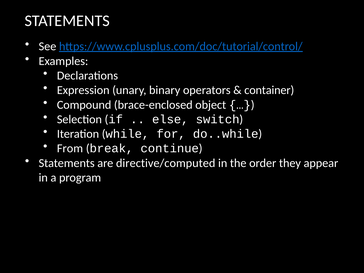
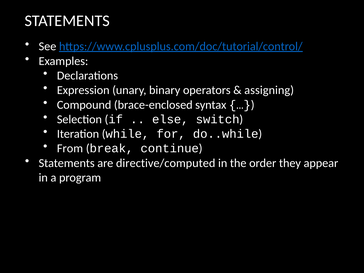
container: container -> assigning (269, 90)
object: object -> syntax (211, 105)
